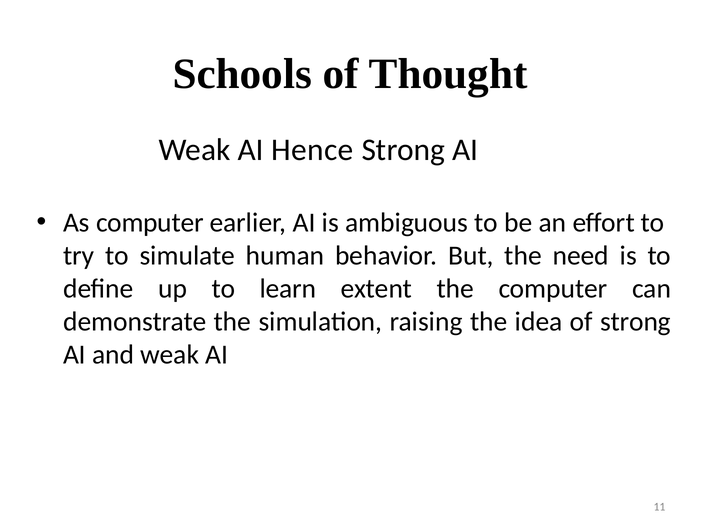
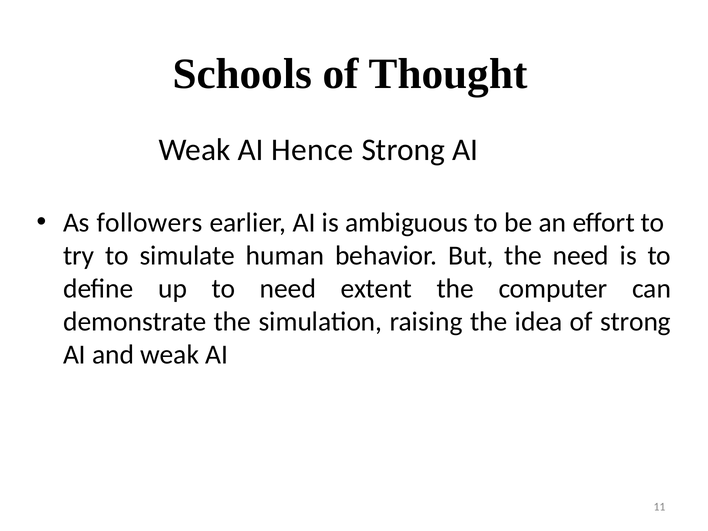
As computer: computer -> followers (150, 223)
to learn: learn -> need (288, 289)
